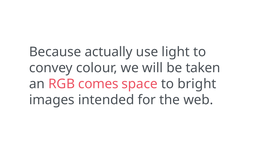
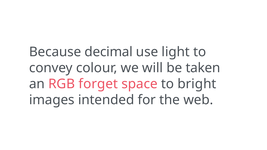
actually: actually -> decimal (109, 52)
comes: comes -> forget (98, 84)
